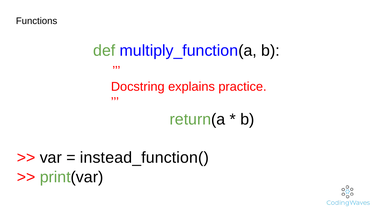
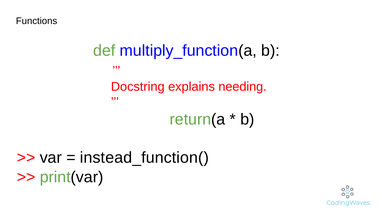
practice: practice -> needing (243, 87)
